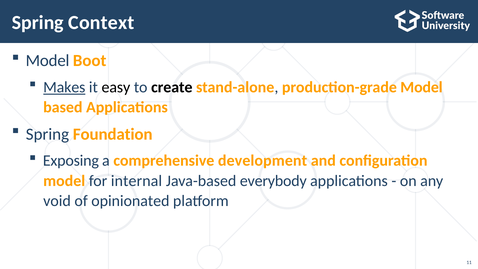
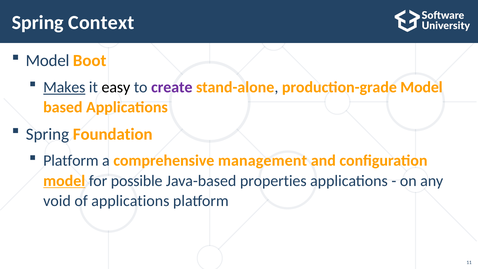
create colour: black -> purple (172, 87)
Exposing: Exposing -> Platform (71, 161)
development: development -> management (263, 161)
model underline: none -> present (64, 181)
internal: internal -> possible (137, 181)
everybody: everybody -> properties (273, 181)
of opinionated: opinionated -> applications (130, 201)
